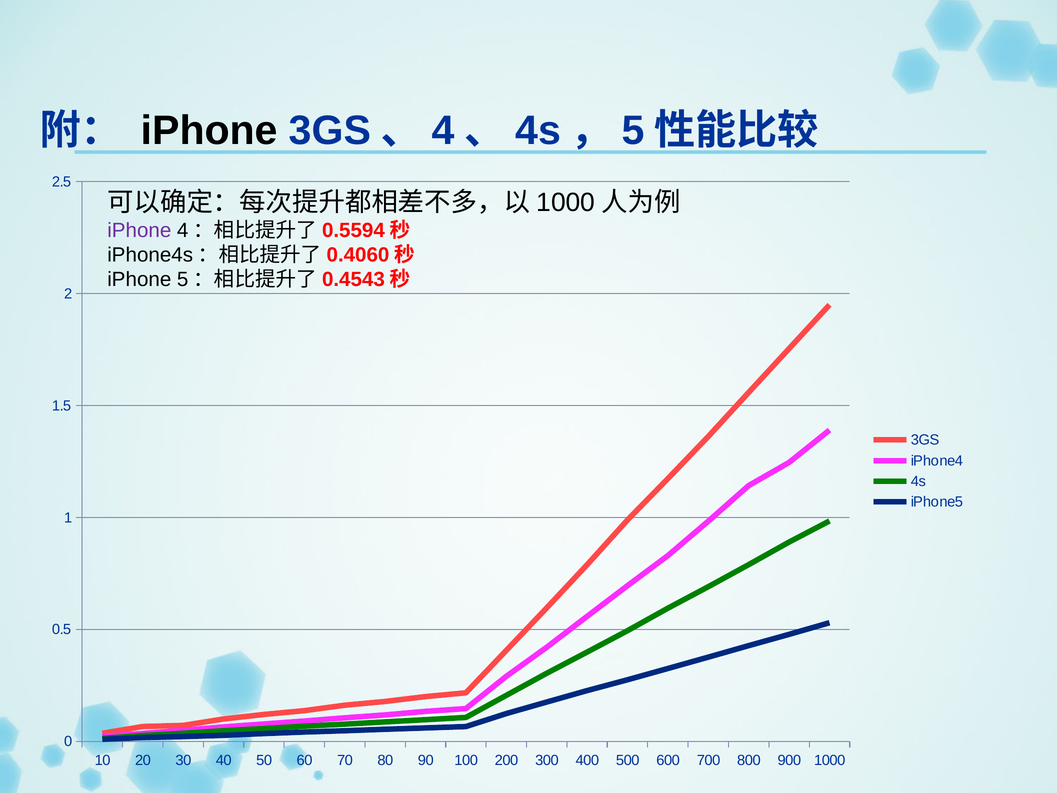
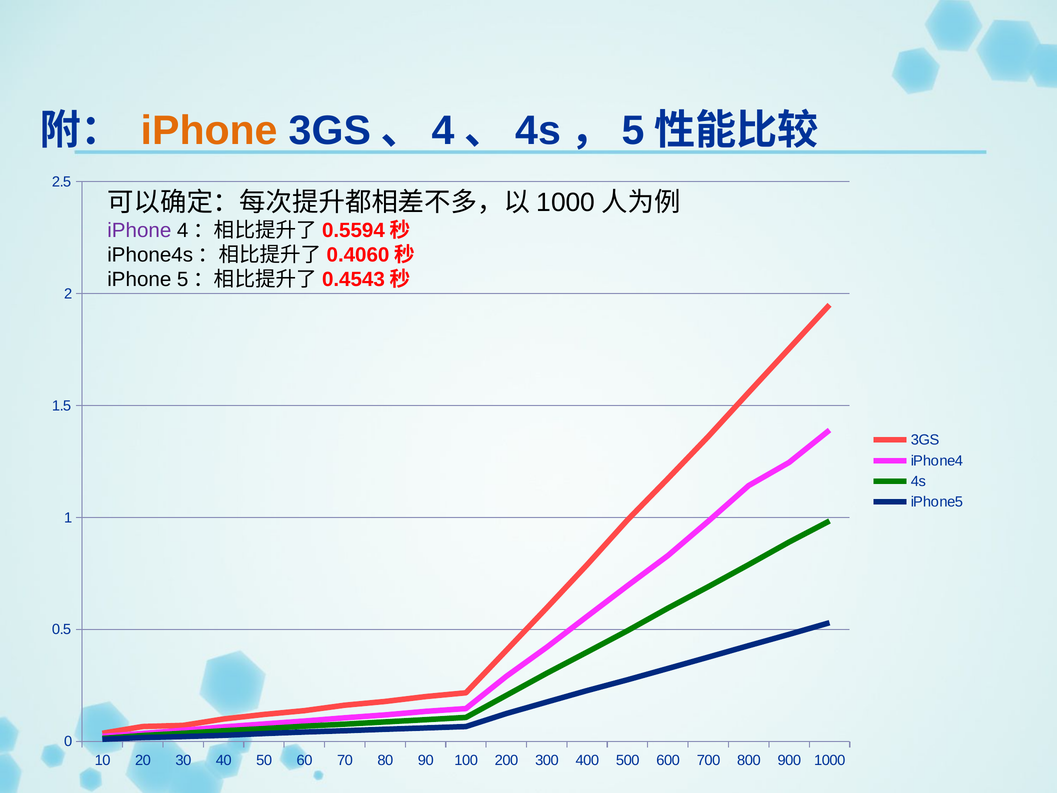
iPhone colour: black -> orange (209, 130)
